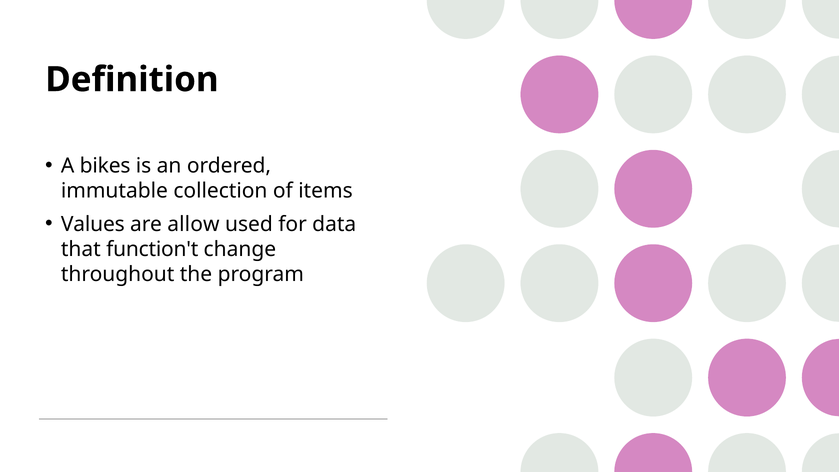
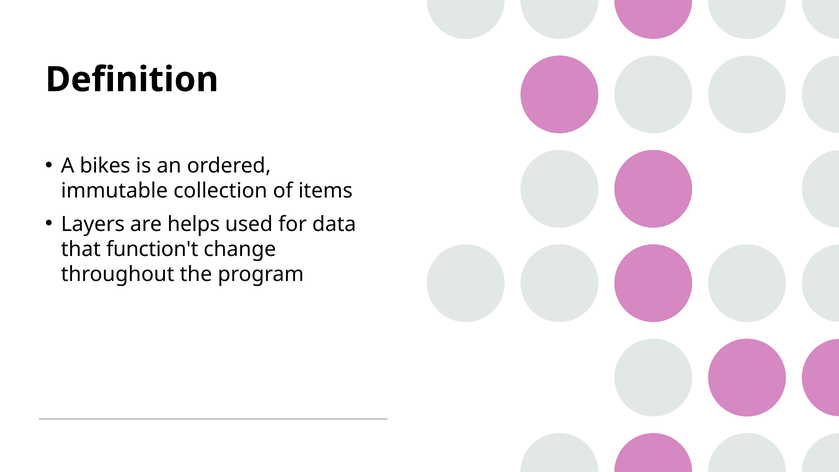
Values: Values -> Layers (93, 224)
allow: allow -> helps (194, 224)
